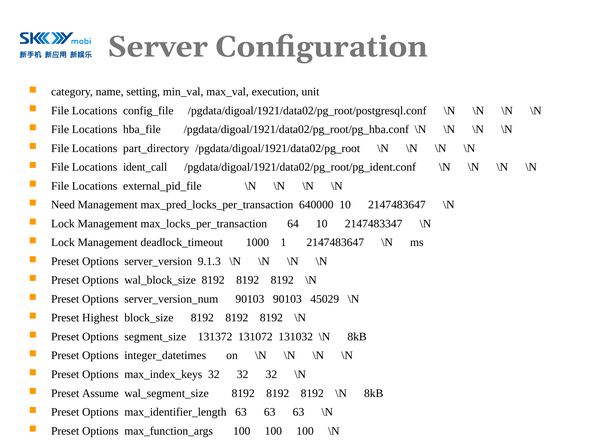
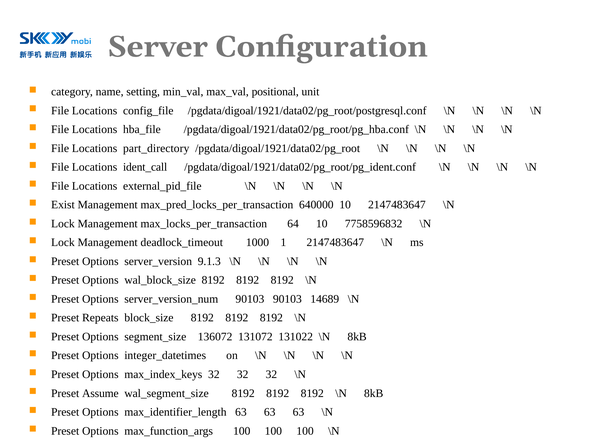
execution: execution -> positional (275, 92)
Need: Need -> Exist (63, 205)
2147483347: 2147483347 -> 7758596832 (374, 224)
45029: 45029 -> 14689 (325, 299)
Highest: Highest -> Repeats (100, 318)
131372: 131372 -> 136072 (215, 337)
131032: 131032 -> 131022 (296, 337)
